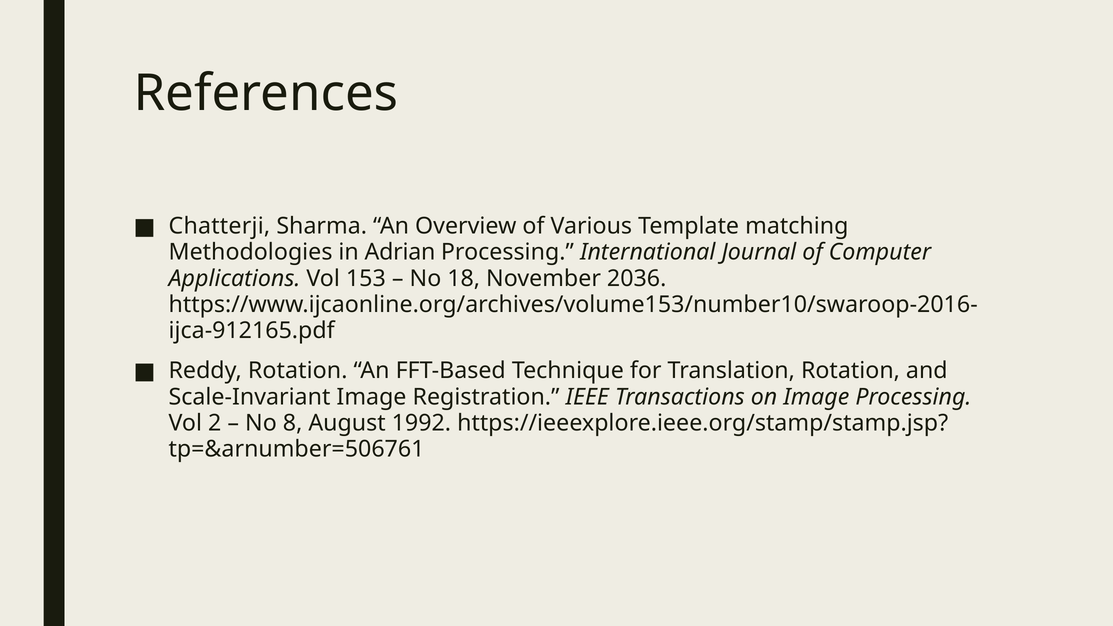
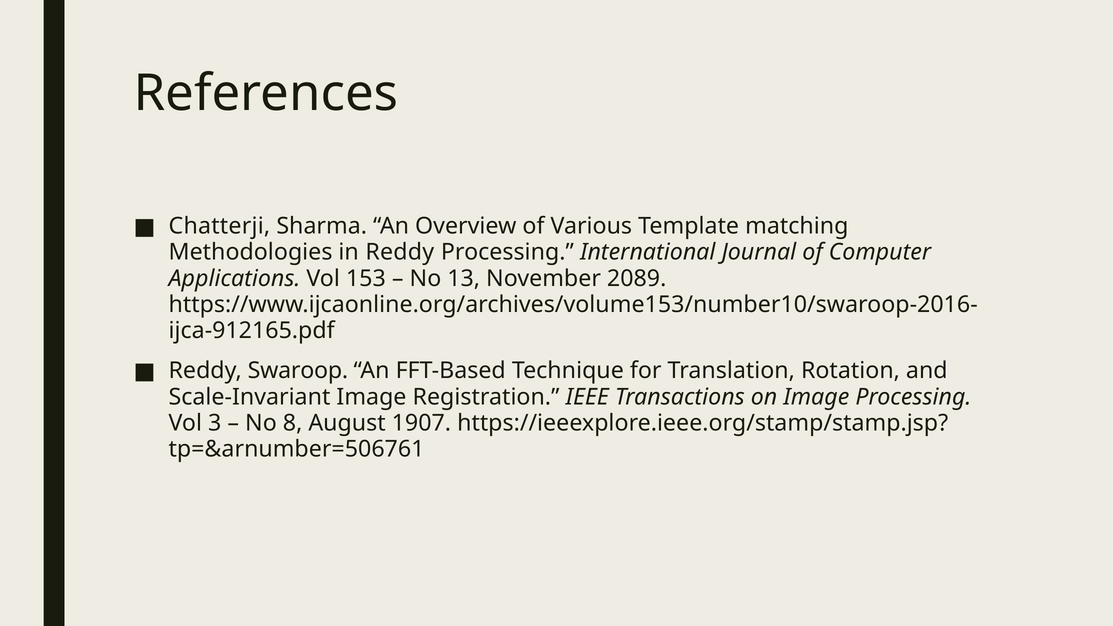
in Adrian: Adrian -> Reddy (400, 252)
18: 18 -> 13 (464, 278)
2036: 2036 -> 2089 (637, 278)
Reddy Rotation: Rotation -> Swaroop (298, 371)
2: 2 -> 3 (215, 423)
1992: 1992 -> 1907 (421, 423)
